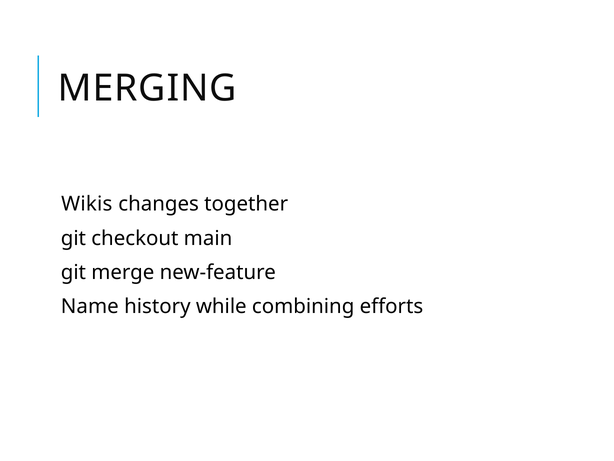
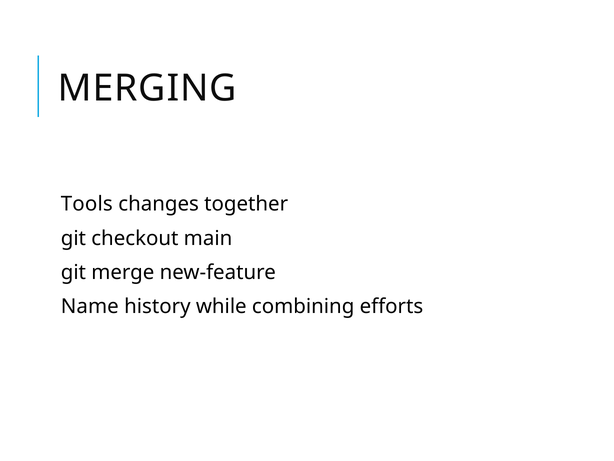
Wikis: Wikis -> Tools (87, 204)
